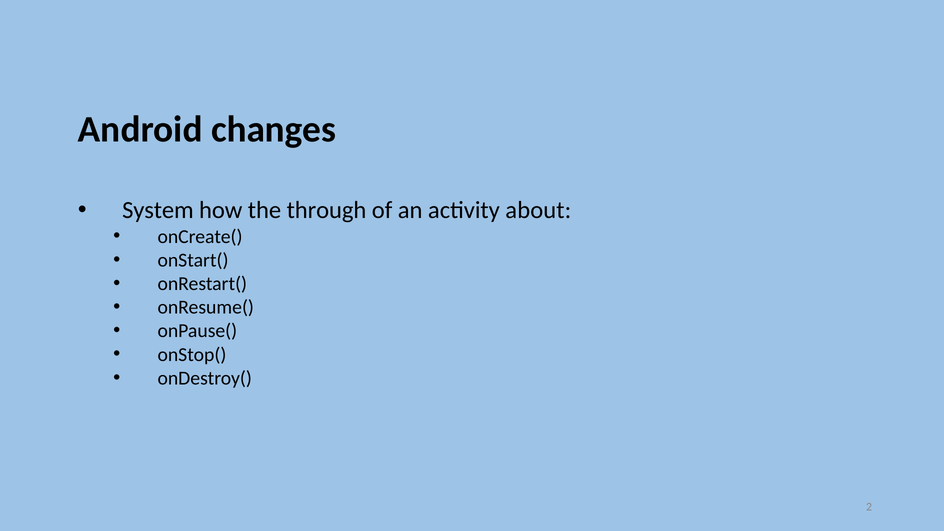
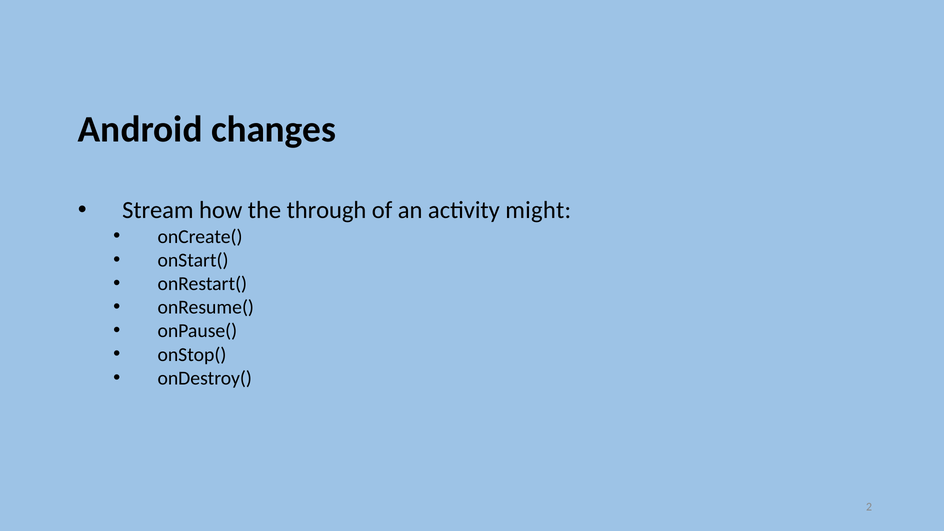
System: System -> Stream (158, 210)
about: about -> might (538, 210)
